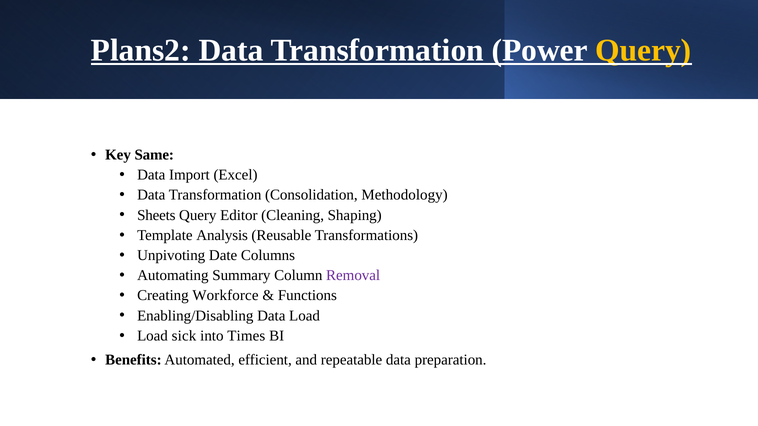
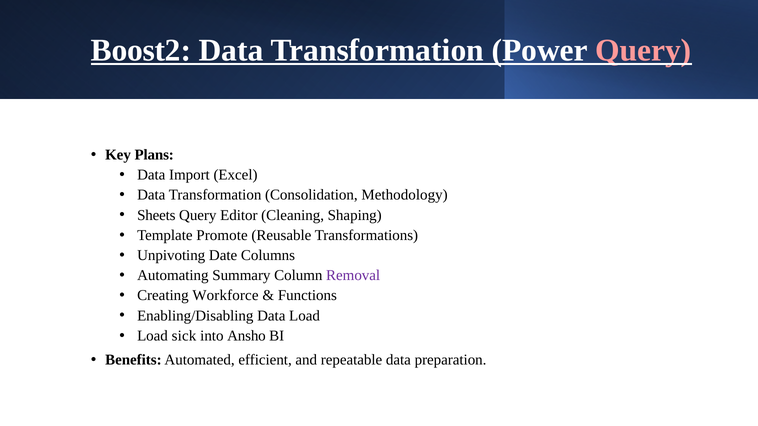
Plans2: Plans2 -> Boost2 (141, 50)
Query colour: yellow -> pink (643, 50)
Same: Same -> Plans (154, 155)
Analysis: Analysis -> Promote (222, 235)
Times: Times -> Ansho (246, 336)
